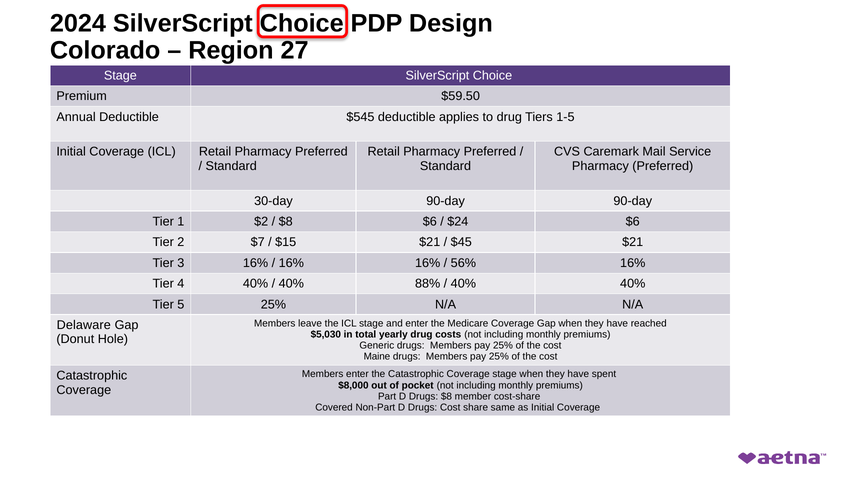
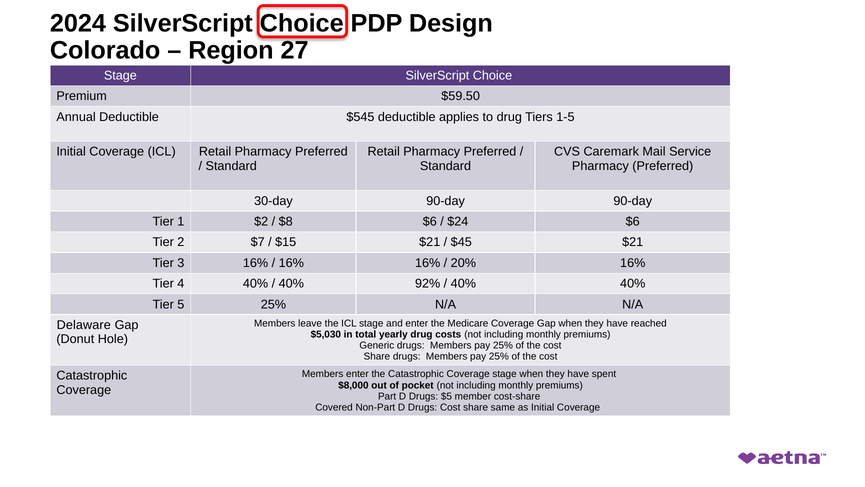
56%: 56% -> 20% (463, 263)
88%: 88% -> 92% (428, 283)
Maine: Maine -> Share (377, 356)
Drugs $8: $8 -> $5 (446, 396)
